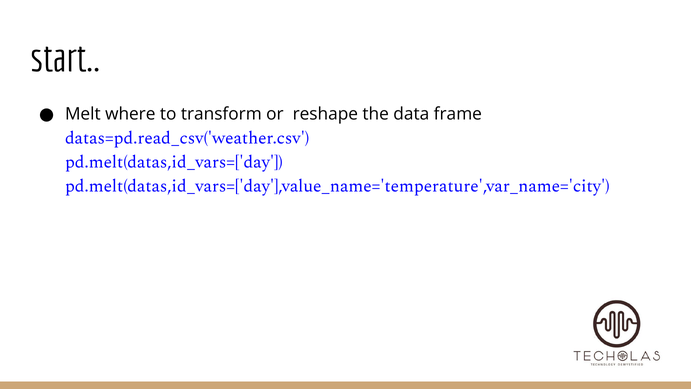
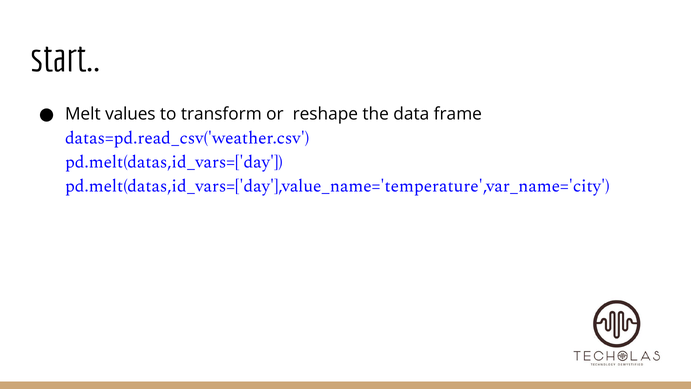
where: where -> values (130, 114)
